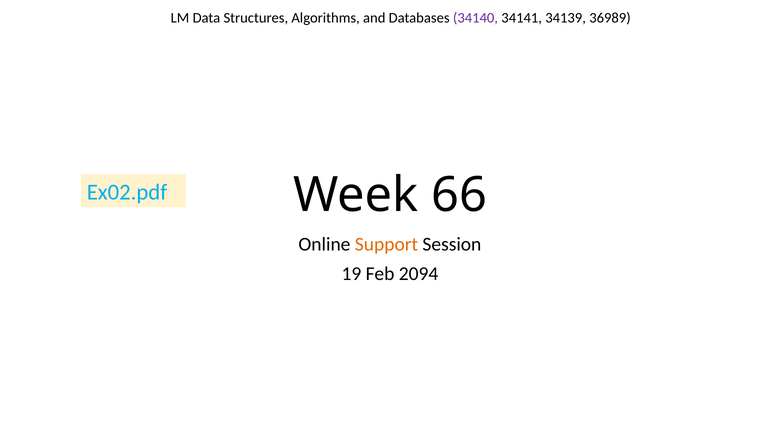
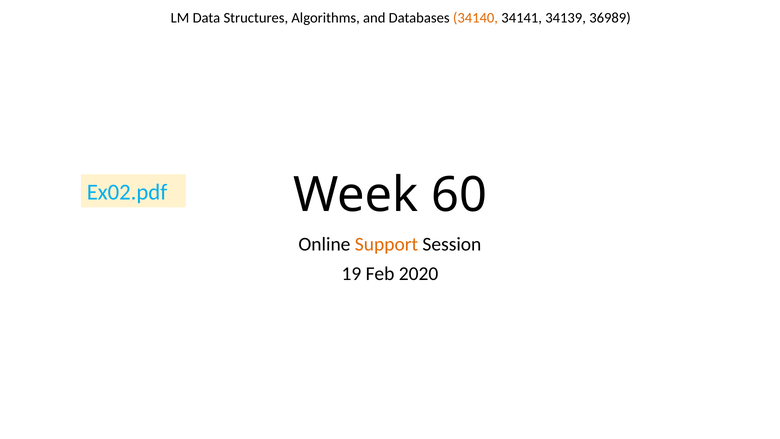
34140 colour: purple -> orange (475, 18)
66: 66 -> 60 (459, 195)
2094: 2094 -> 2020 (419, 274)
